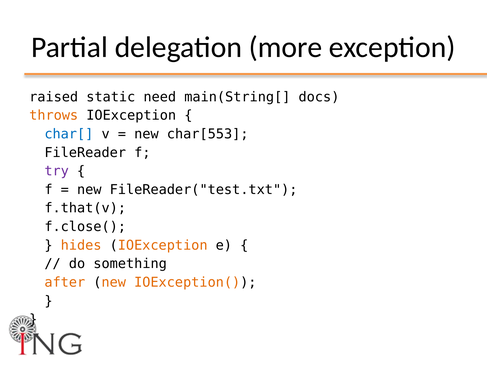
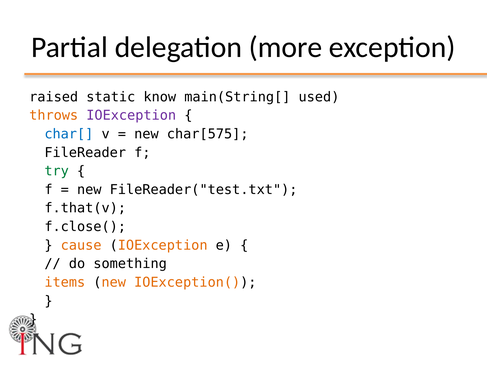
need: need -> know (160, 97)
docs: docs -> used (319, 97)
IOException colour: black -> purple (131, 115)
char[553: char[553 -> char[575 (208, 134)
try colour: purple -> green (57, 171)
hides: hides -> cause (81, 245)
after: after -> items (65, 282)
